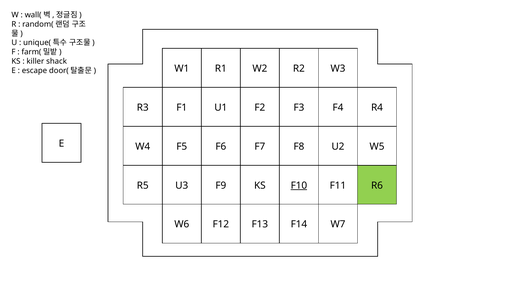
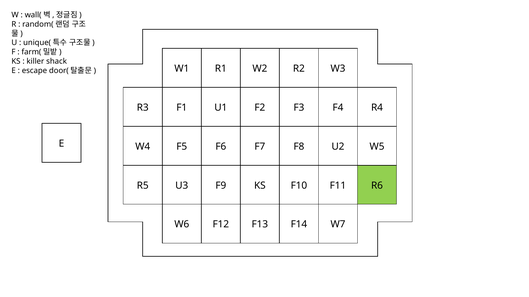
F10 underline: present -> none (299, 186)
